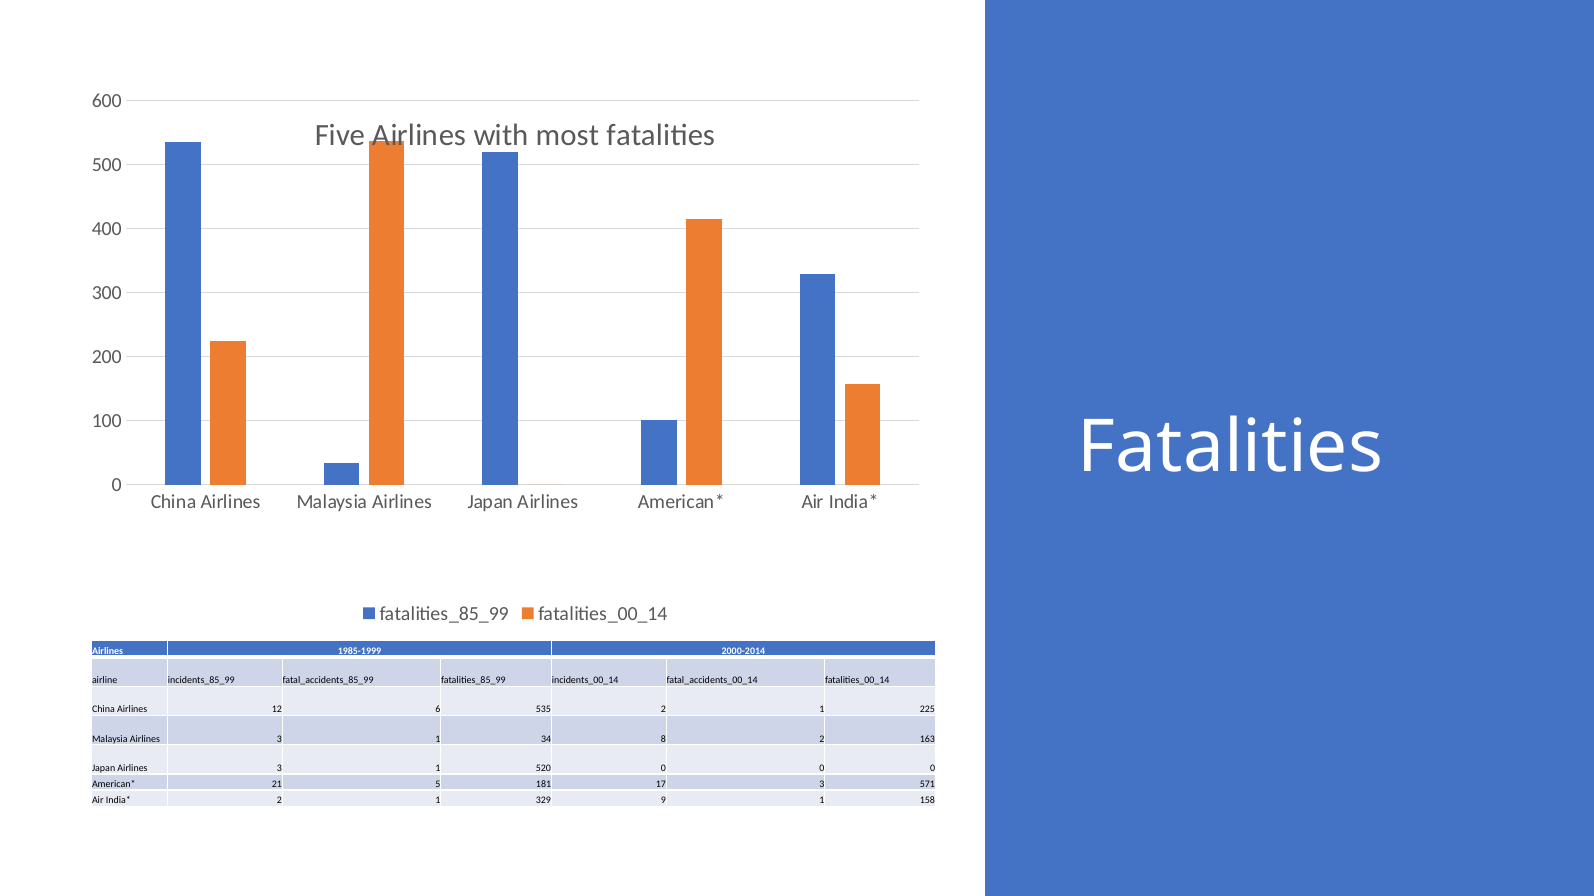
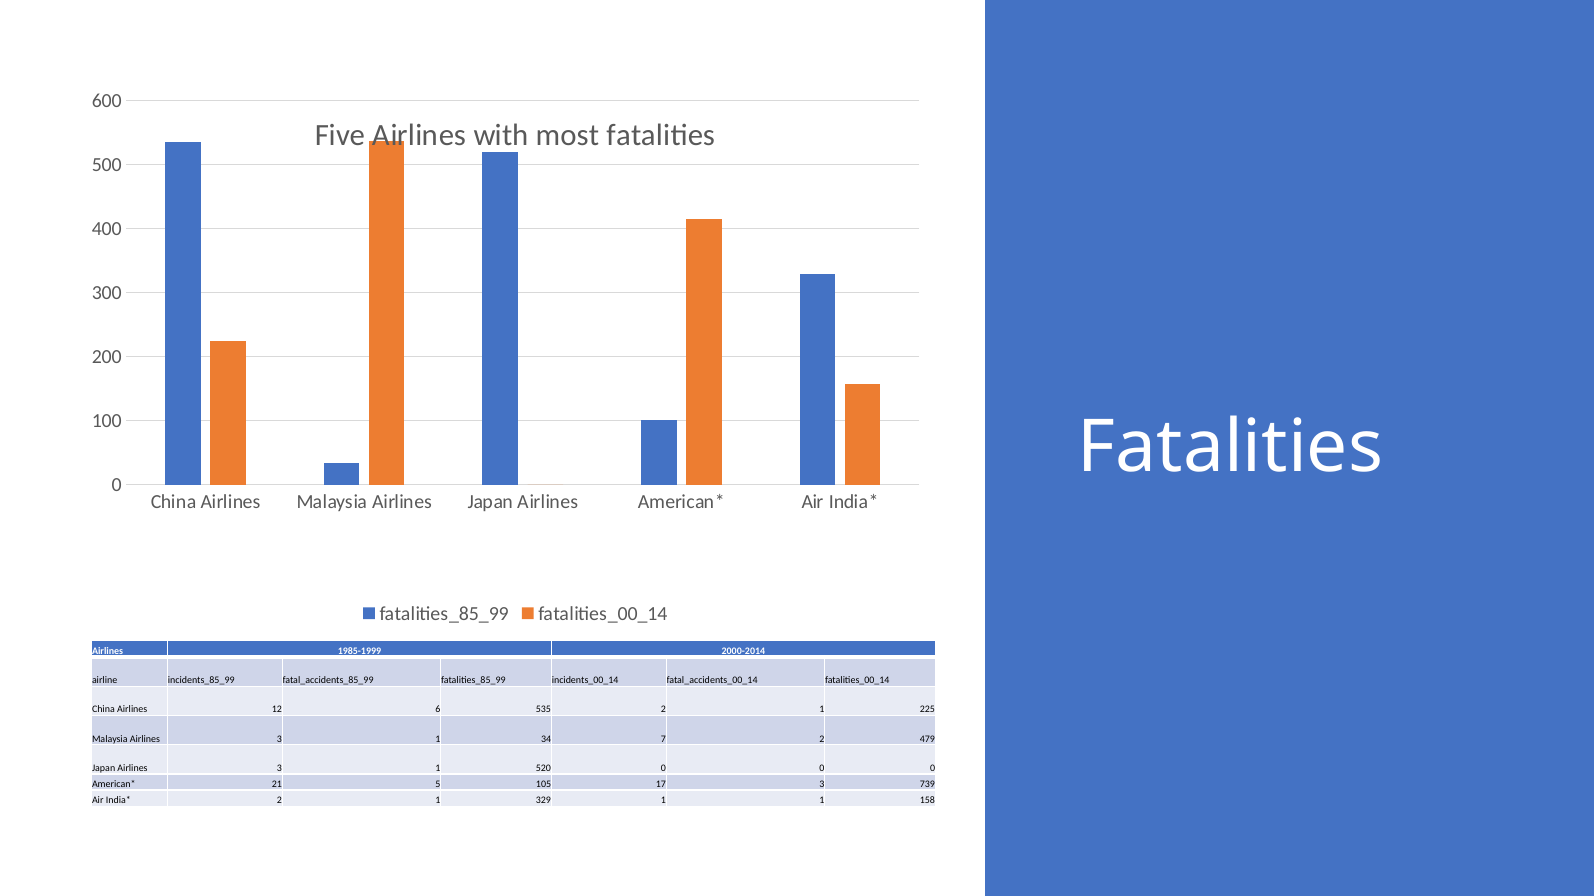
8: 8 -> 7 (663, 739)
163: 163 -> 479 (927, 739)
181: 181 -> 105 (544, 785)
571: 571 -> 739 (927, 785)
329 9: 9 -> 1 (663, 801)
